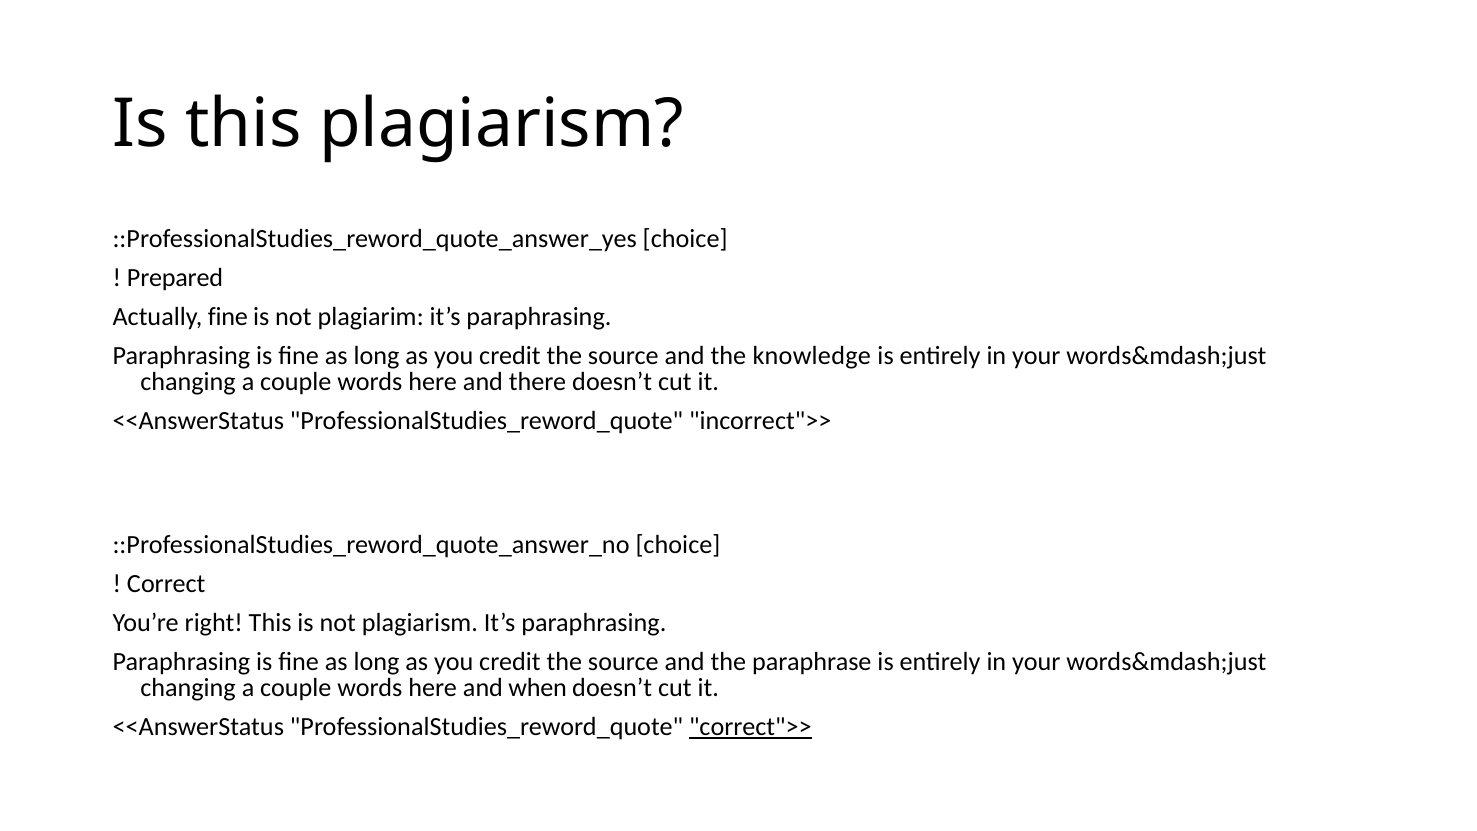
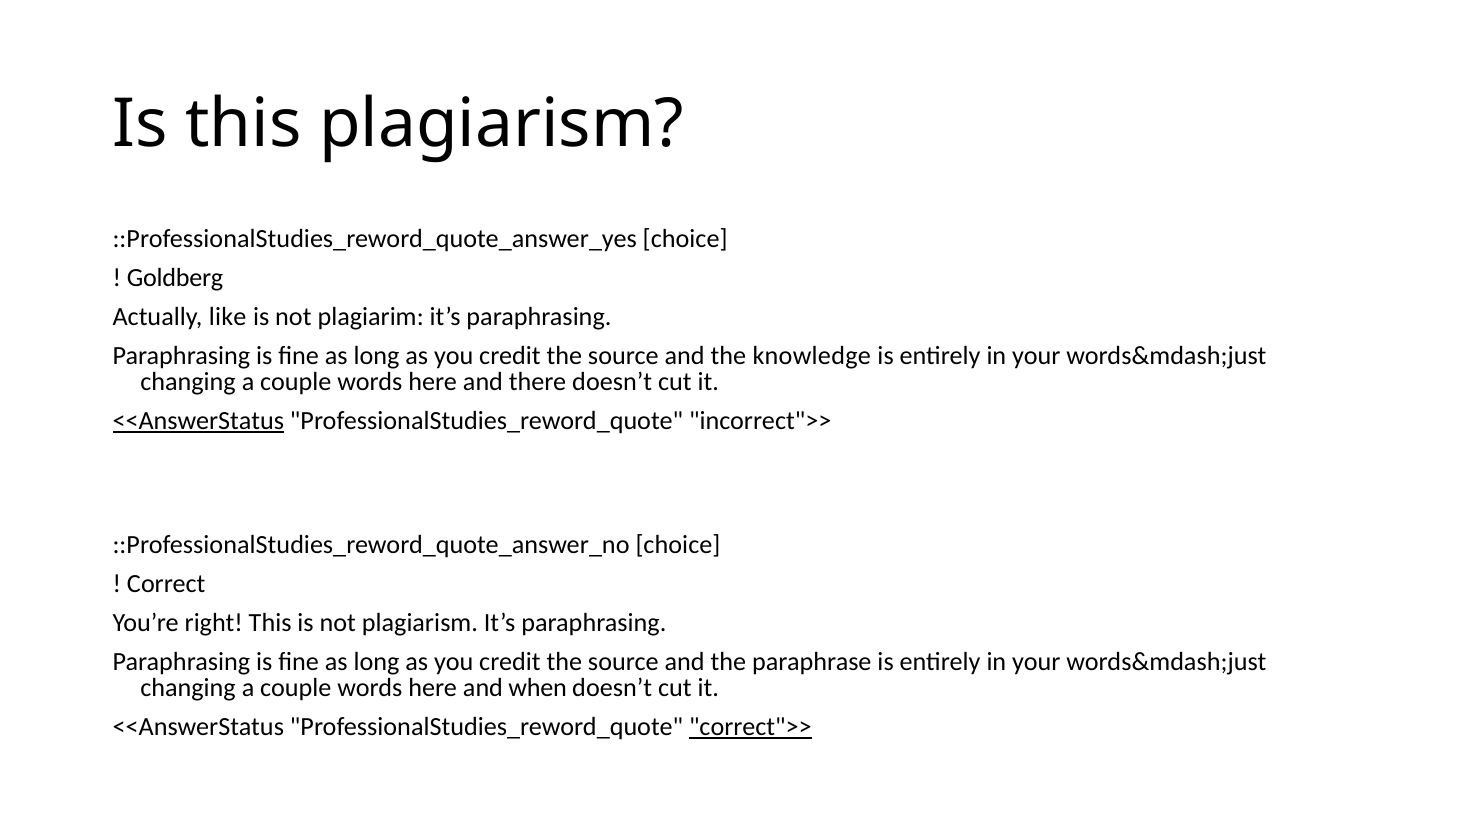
Prepared: Prepared -> Goldberg (175, 278)
Actually fine: fine -> like (228, 317)
<<AnswerStatus underline: none -> present (198, 421)
